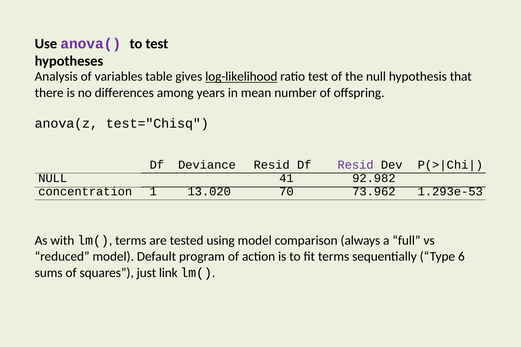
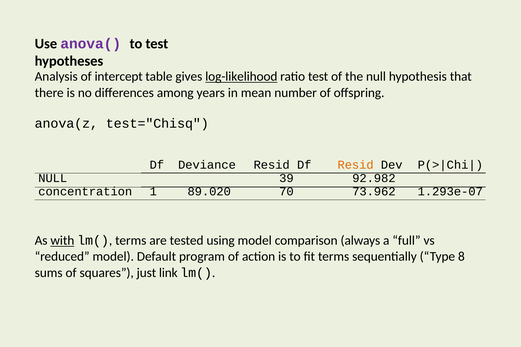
variables: variables -> intercept (119, 77)
Resid colour: purple -> orange (356, 165)
41: 41 -> 39 (286, 178)
13.020: 13.020 -> 89.020 (209, 192)
1.293e-53: 1.293e-53 -> 1.293e-07 (450, 192)
with underline: none -> present (62, 241)
6: 6 -> 8 (461, 257)
